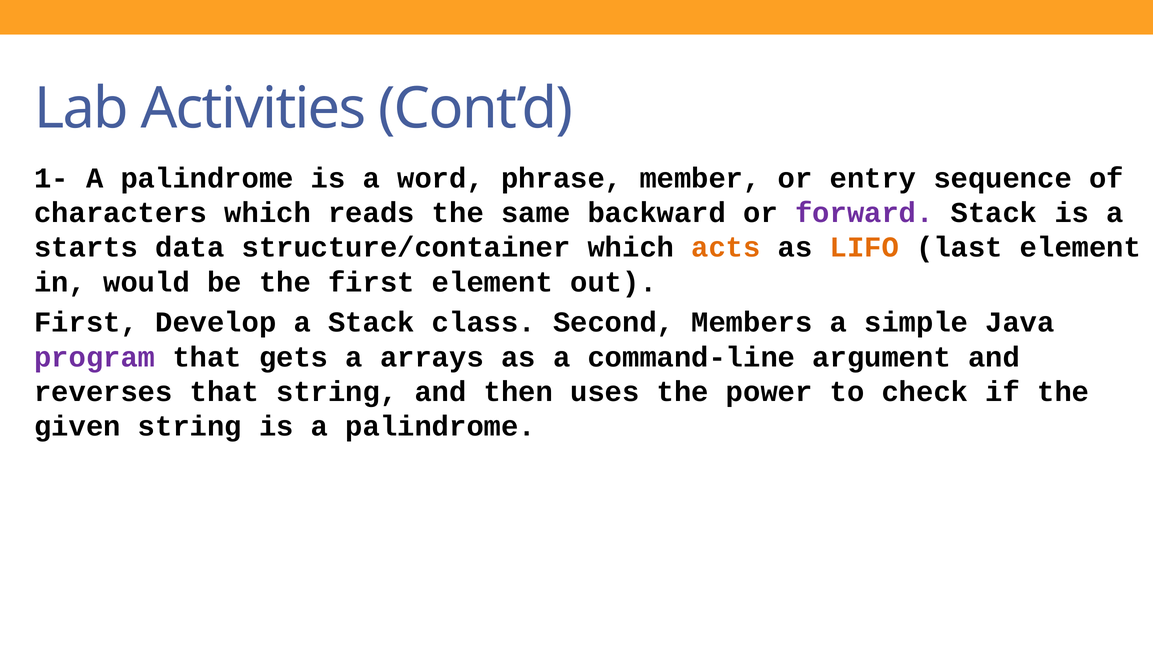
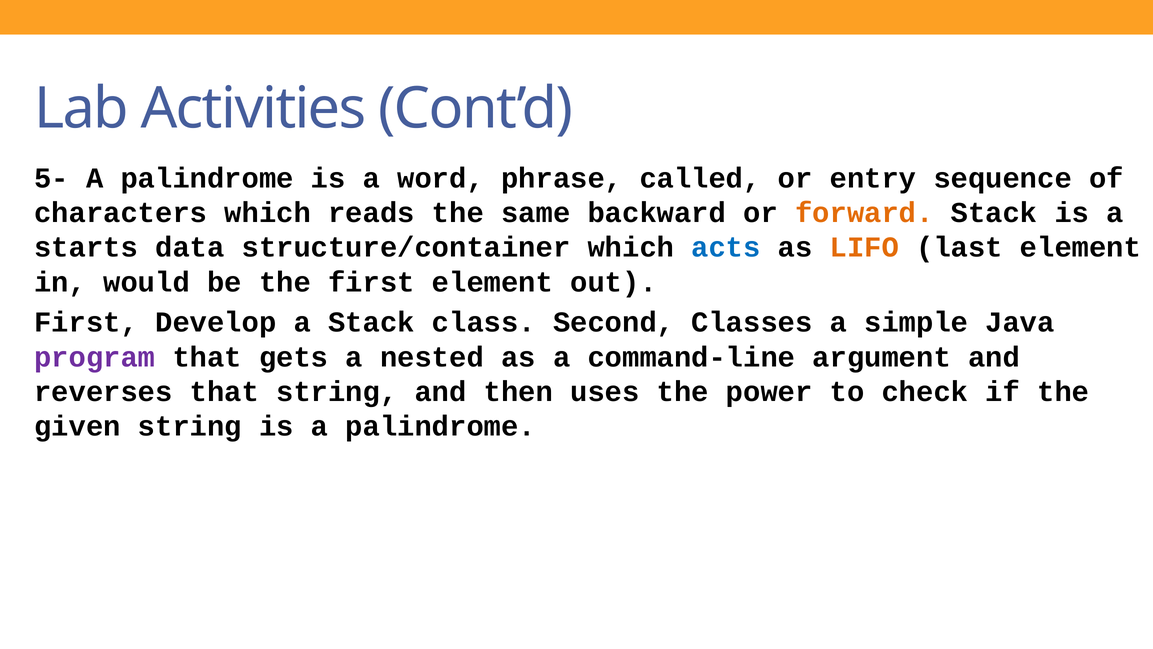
1-: 1- -> 5- (51, 178)
member: member -> called (700, 178)
forward colour: purple -> orange (864, 213)
acts colour: orange -> blue (726, 247)
Members: Members -> Classes (752, 322)
arrays: arrays -> nested (432, 357)
